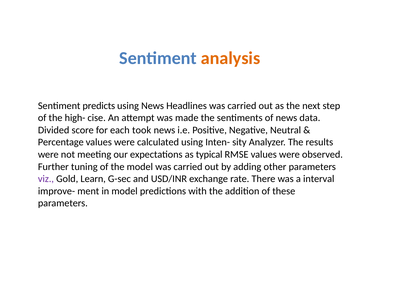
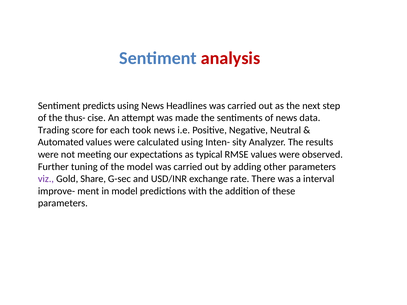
analysis colour: orange -> red (231, 58)
high-: high- -> thus- (75, 118)
Divided: Divided -> Trading (54, 130)
Percentage: Percentage -> Automated (61, 142)
Learn: Learn -> Share (93, 179)
